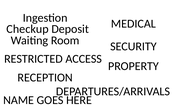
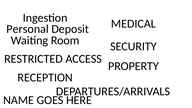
Checkup: Checkup -> Personal (28, 29)
